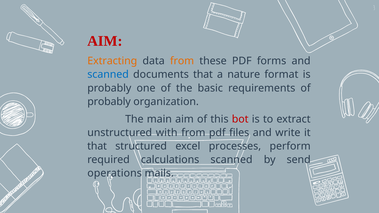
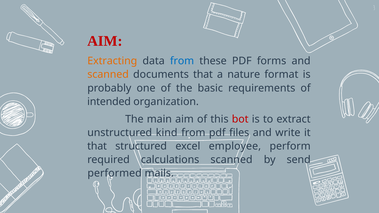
from colour: orange -> blue (182, 61)
scanned colour: blue -> orange (108, 75)
probably: probably -> intended (109, 102)
with: with -> kind (167, 133)
processes: processes -> employee (235, 146)
operations: operations -> performed (115, 173)
